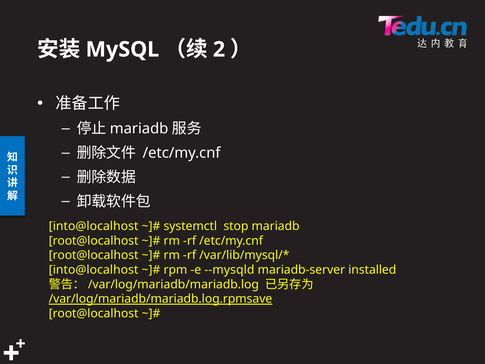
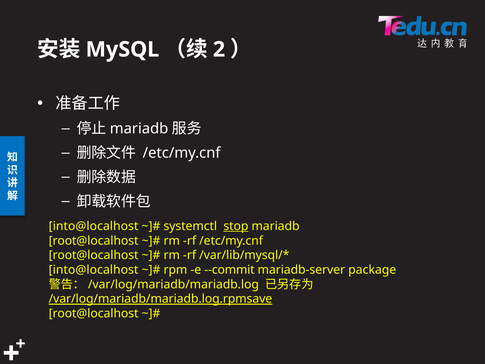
stop underline: none -> present (236, 226)
--mysqld: --mysqld -> --commit (229, 270)
installed: installed -> package (372, 270)
